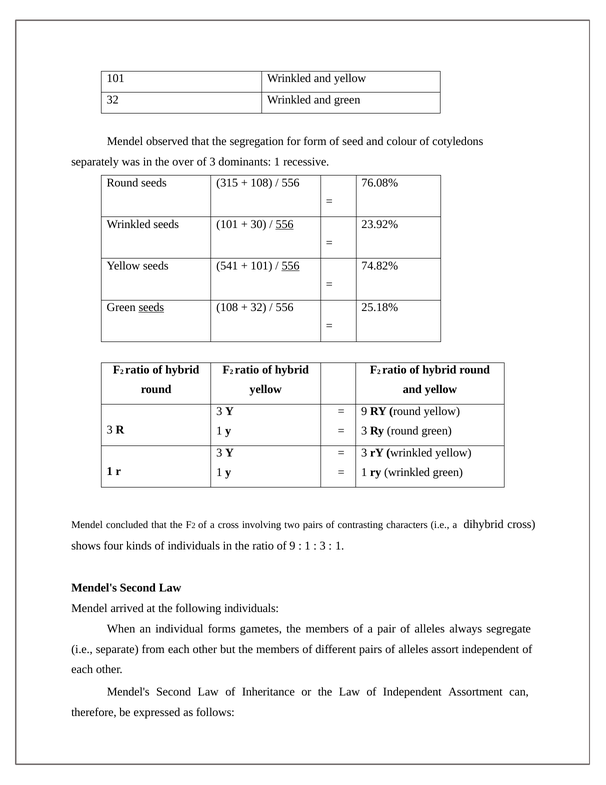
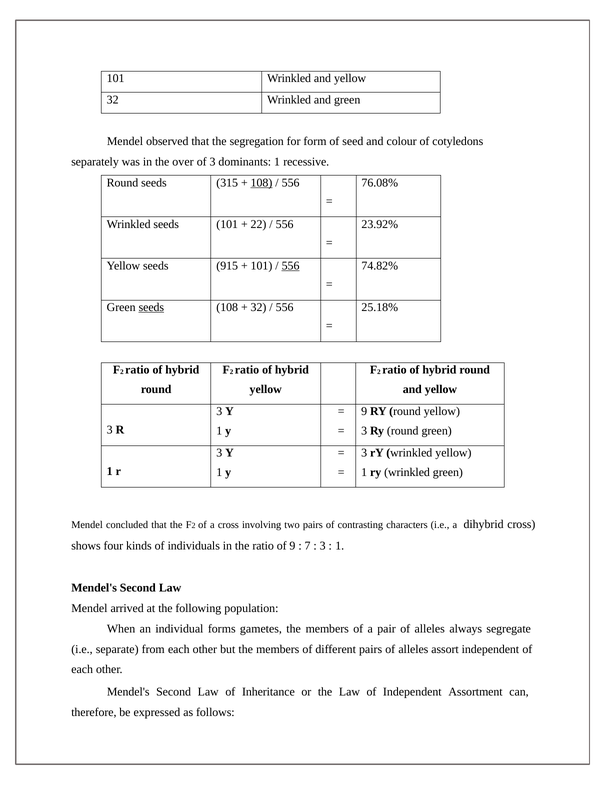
108 underline: none -> present (261, 182)
30: 30 -> 22 (259, 224)
556 underline: present -> none (285, 224)
541: 541 -> 915 (227, 265)
1: 1 -> 7 (308, 545)
following individuals: individuals -> population (251, 608)
